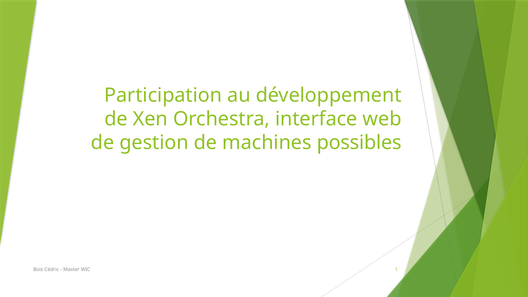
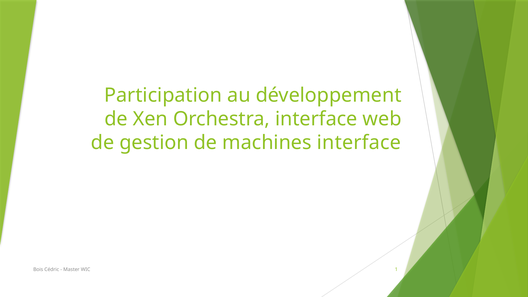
machines possibles: possibles -> interface (359, 143)
